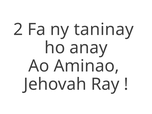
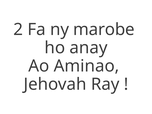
taninay: taninay -> marobe (104, 30)
